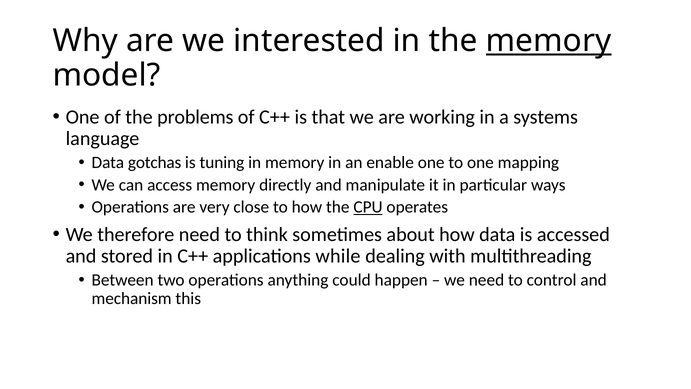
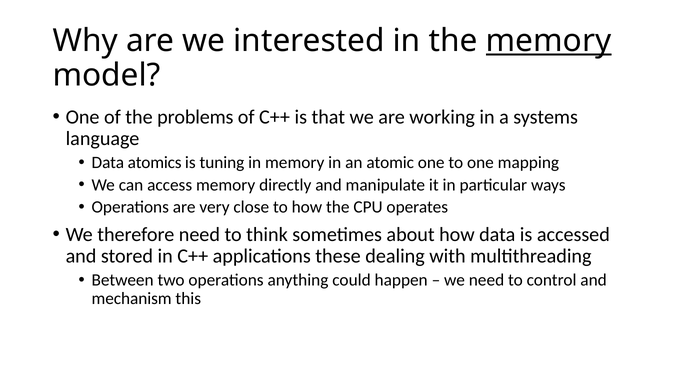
gotchas: gotchas -> atomics (155, 162)
enable: enable -> atomic (390, 162)
CPU underline: present -> none (368, 207)
while: while -> these (338, 256)
